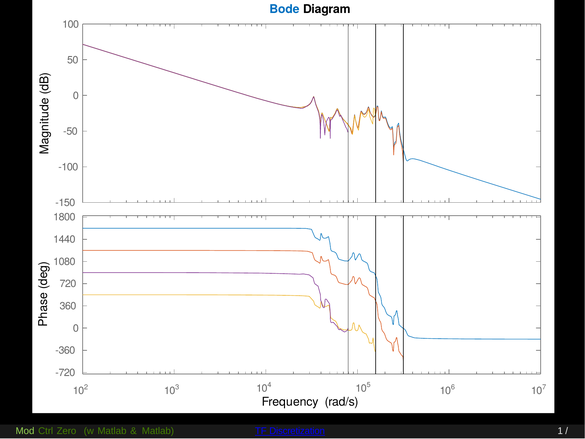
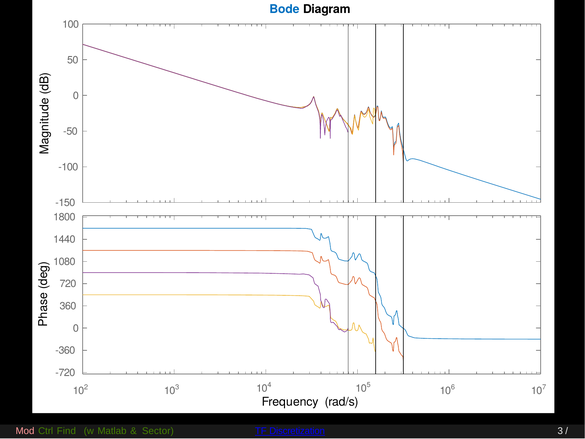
Mod colour: light green -> pink (25, 431)
Zero: Zero -> Find (66, 431)
Matlab: Matlab -> Sector (158, 431)
1: 1 -> 3 (560, 431)
